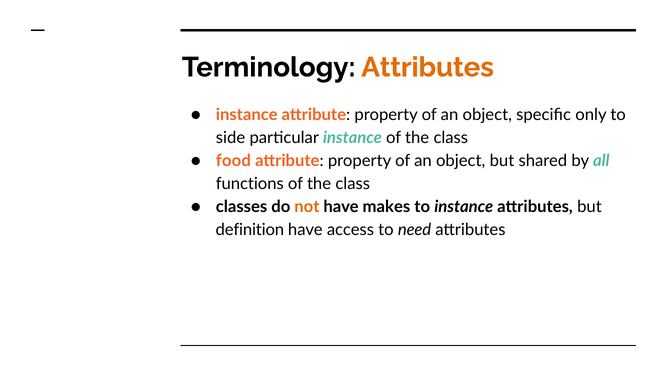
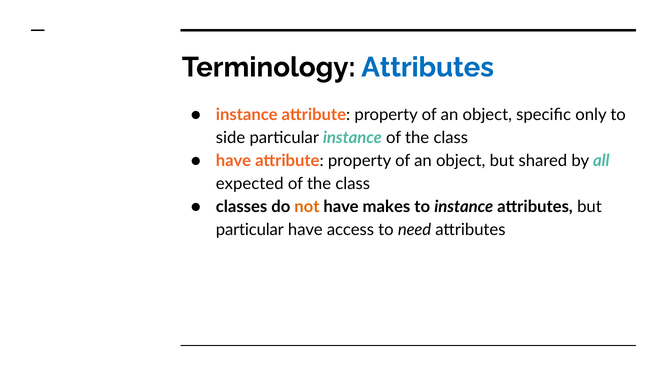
Attributes colour: orange -> blue (428, 67)
food: food -> have (233, 161)
functions: functions -> expected (250, 184)
definition: definition -> particular (250, 230)
